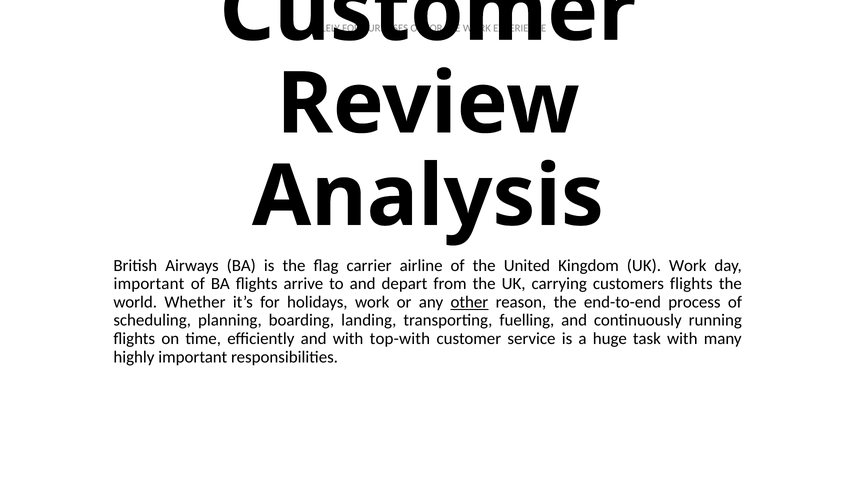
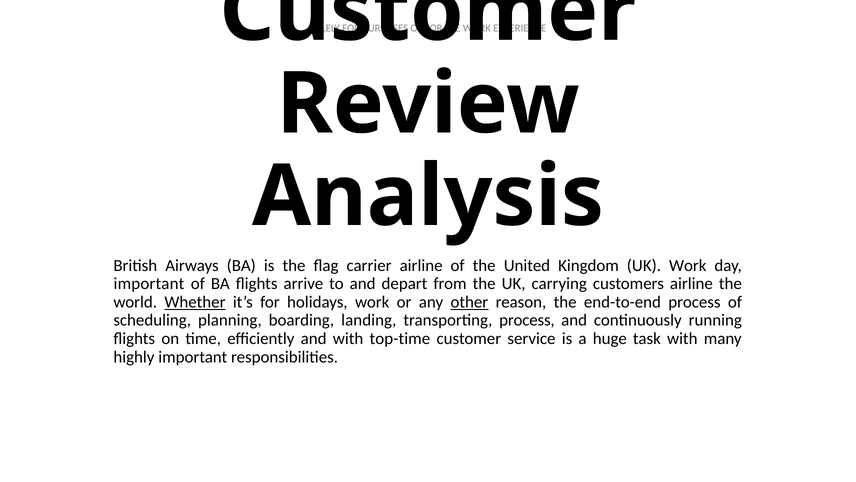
customers flights: flights -> airline (691, 283)
Whether underline: none -> present (195, 302)
transporting fuelling: fuelling -> process (527, 320)
top-with: top-with -> top-time (400, 338)
